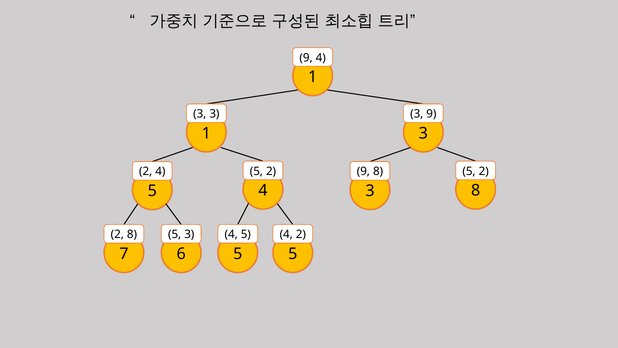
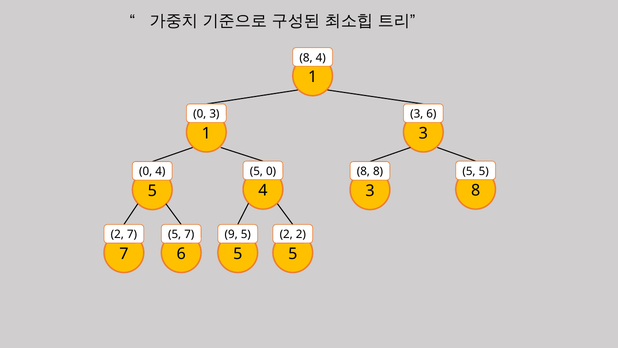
9: 9 -> 8 (306, 58)
3: 3 -> 0 (200, 114)
9: 9 -> 6 (431, 114)
2: 2 -> 0 (271, 171)
2: 2 -> 5 (484, 171)
2: 2 -> 0 (146, 171)
9: 9 -> 8 (363, 171)
2 8: 8 -> 7 (132, 234)
3: 3 -> 7 (189, 234)
4: 4 -> 9 (231, 234)
4: 4 -> 2 (286, 234)
